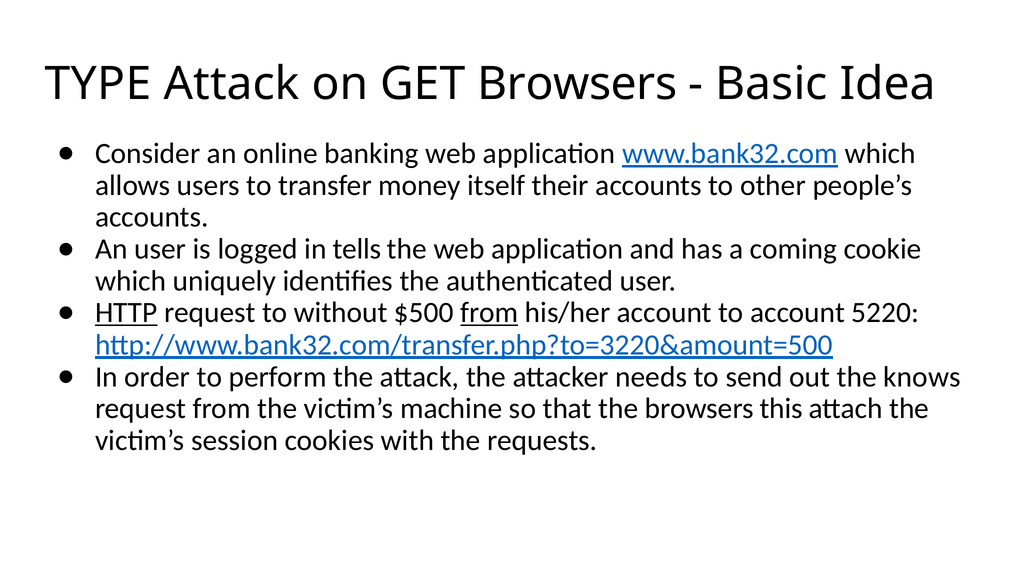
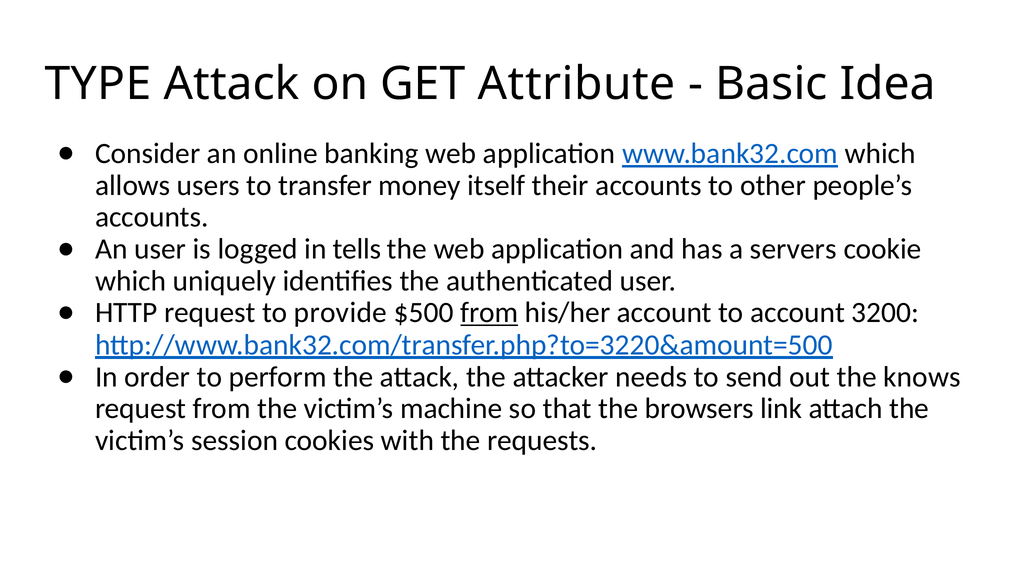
GET Browsers: Browsers -> Attribute (577, 84)
coming: coming -> servers (793, 249)
HTTP underline: present -> none (126, 313)
without: without -> provide (340, 313)
5220: 5220 -> 3200 (885, 313)
this: this -> link (781, 409)
